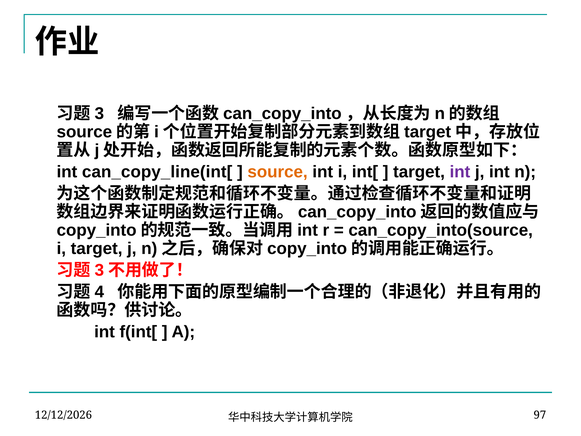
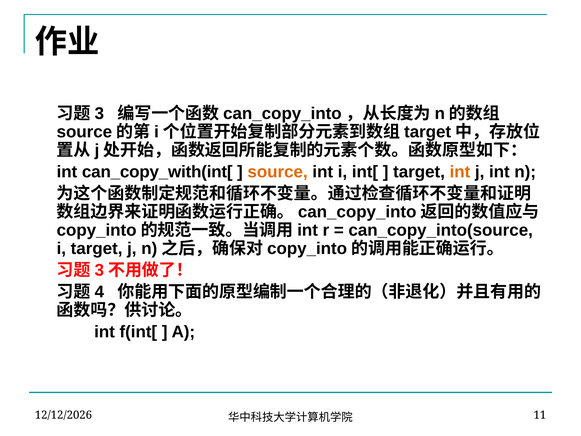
can_copy_line(int[: can_copy_line(int[ -> can_copy_with(int[ (157, 172)
int colour: purple -> orange (460, 172)
97: 97 -> 11 (540, 415)
